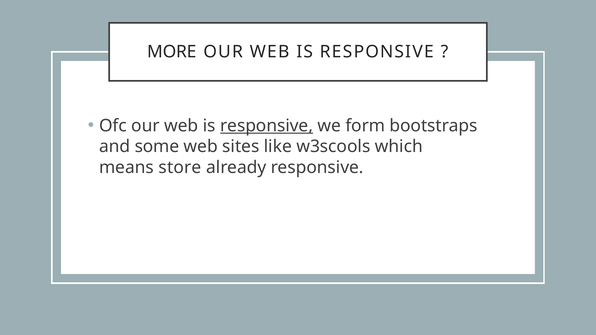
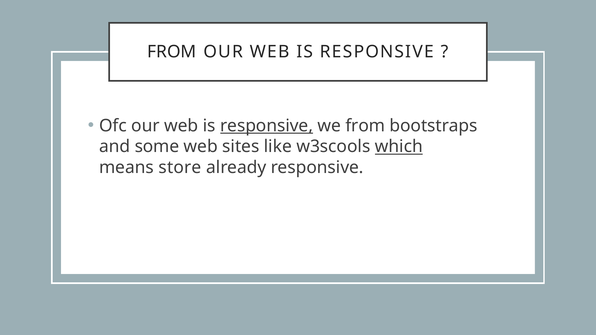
MORE: MORE -> FROM (172, 52)
we form: form -> from (365, 126)
which underline: none -> present (399, 147)
